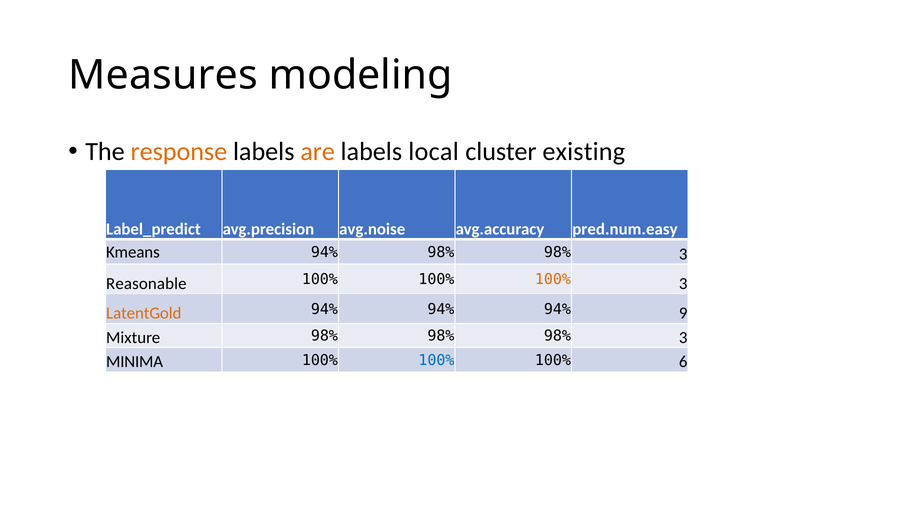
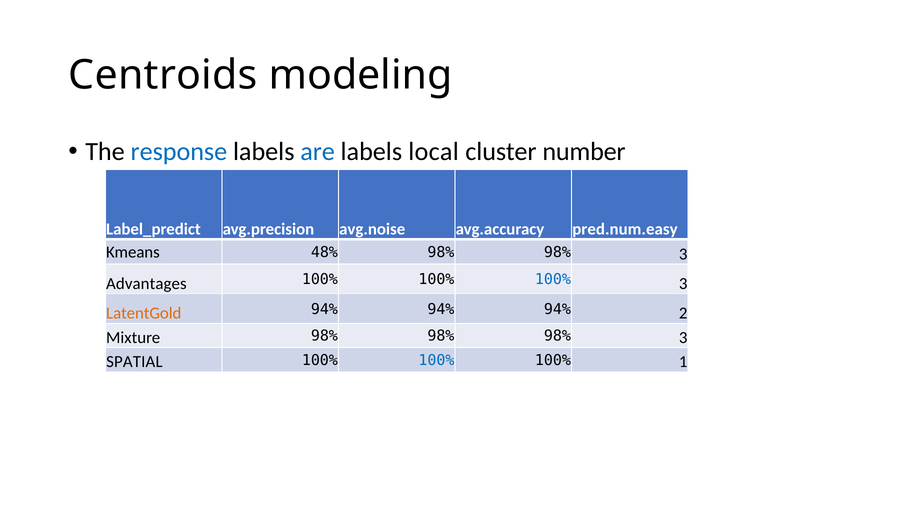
Measures: Measures -> Centroids (163, 75)
response colour: orange -> blue (179, 152)
are colour: orange -> blue (318, 152)
existing: existing -> number (584, 152)
Kmeans 94%: 94% -> 48% (324, 252)
Reasonable: Reasonable -> Advantages (146, 284)
100% colour: orange -> blue (553, 279)
9: 9 -> 2 (683, 313)
MINIMA: MINIMA -> SPATIAL (134, 362)
6: 6 -> 1 (683, 362)
